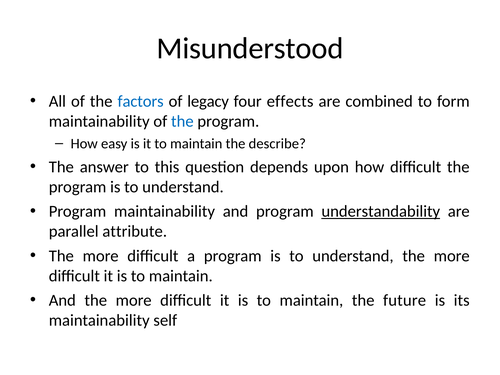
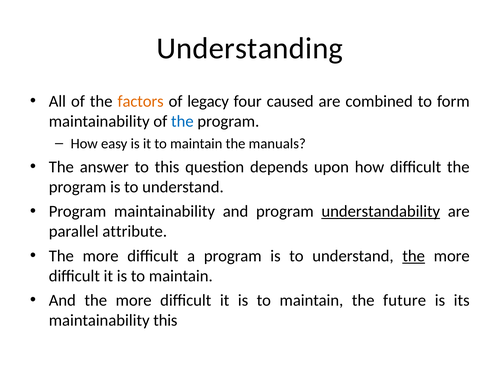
Misunderstood: Misunderstood -> Understanding (250, 48)
factors colour: blue -> orange (141, 101)
effects: effects -> caused (290, 101)
describe: describe -> manuals (277, 144)
the underline: none -> present (414, 256)
maintainability self: self -> this (165, 320)
